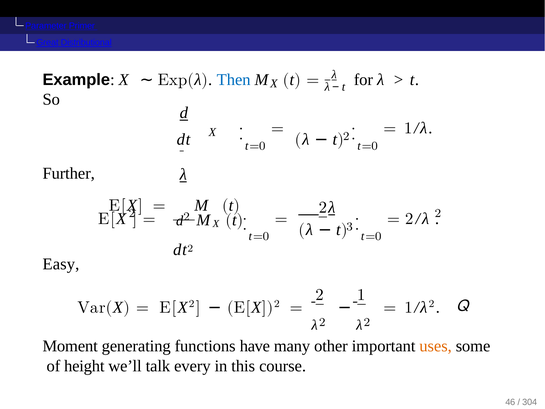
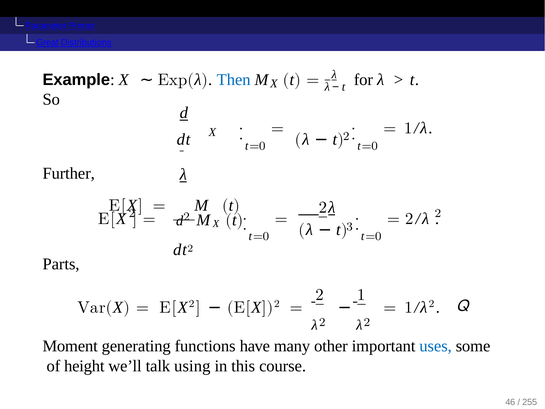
Distributional: Distributional -> Distributions (86, 43)
Easy: Easy -> Parts (61, 264)
uses colour: orange -> blue (436, 346)
every: every -> using (192, 366)
304: 304 -> 255 (530, 402)
